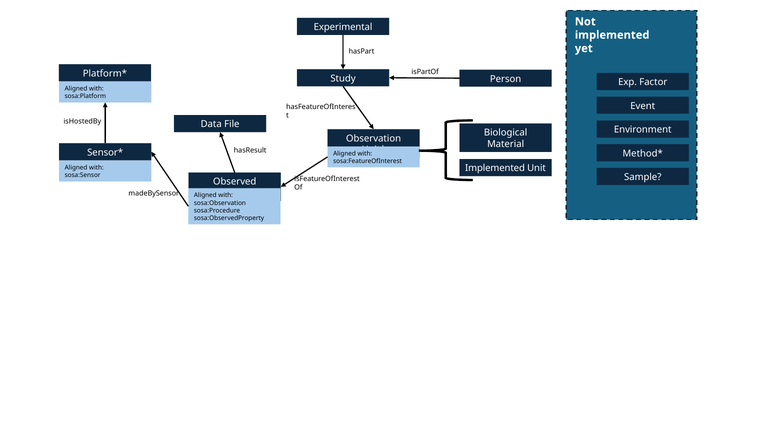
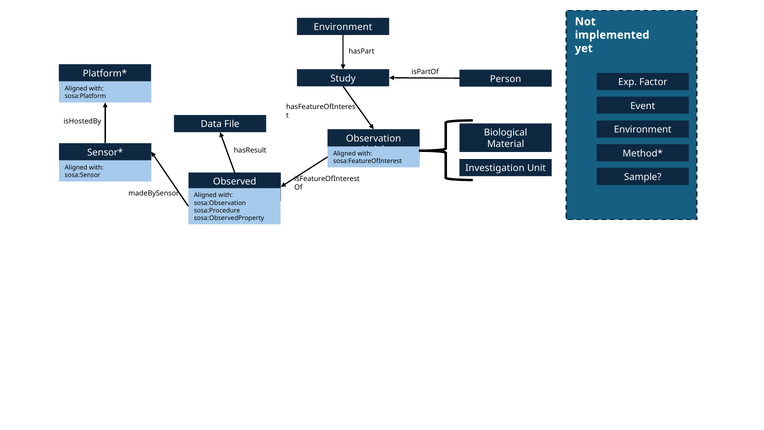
Experimental: Experimental -> Environment (343, 27)
Implemented: Implemented -> Investigation (495, 168)
